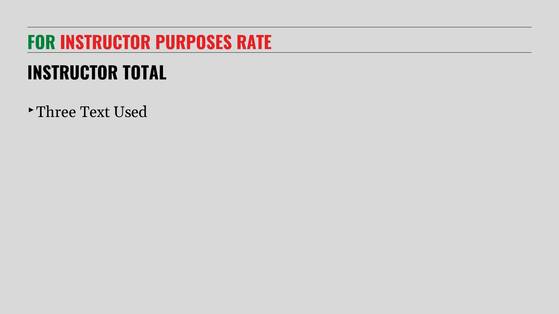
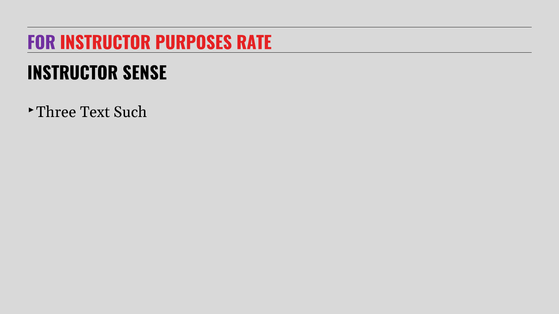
FOR colour: green -> purple (41, 43)
TOTAL: TOTAL -> SENSE (145, 74)
Used: Used -> Such (130, 112)
